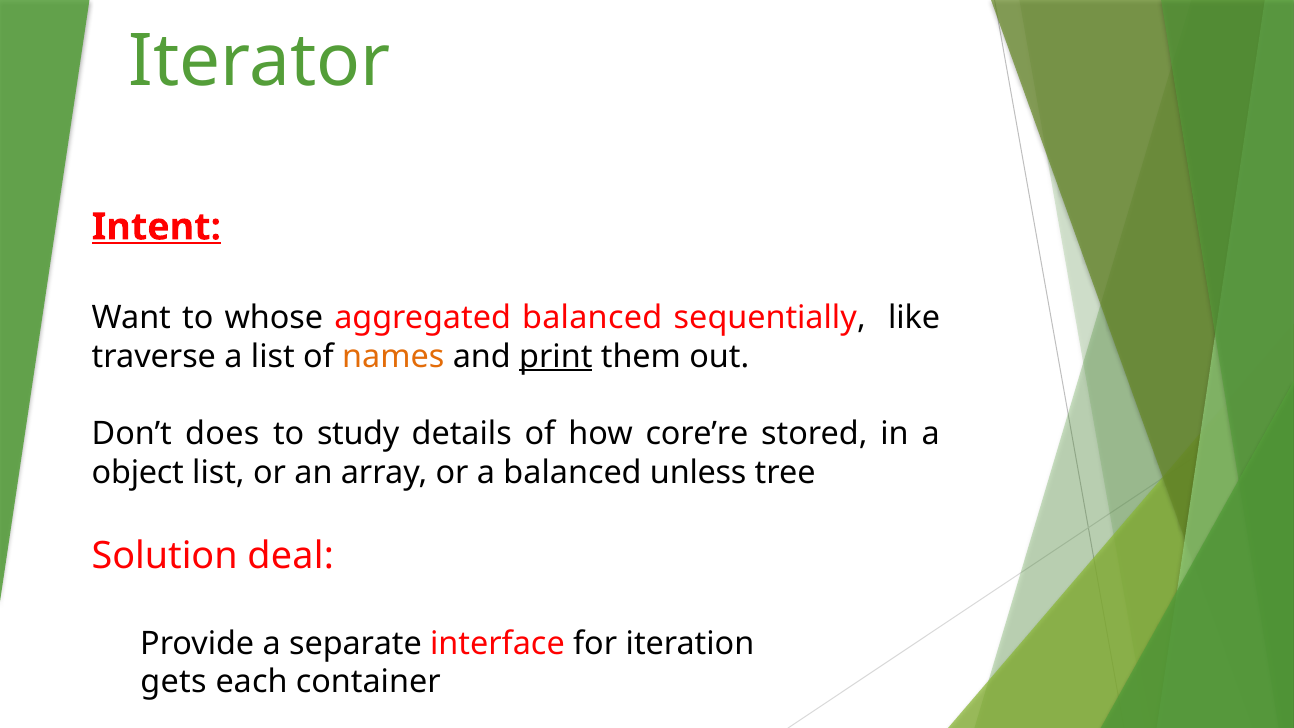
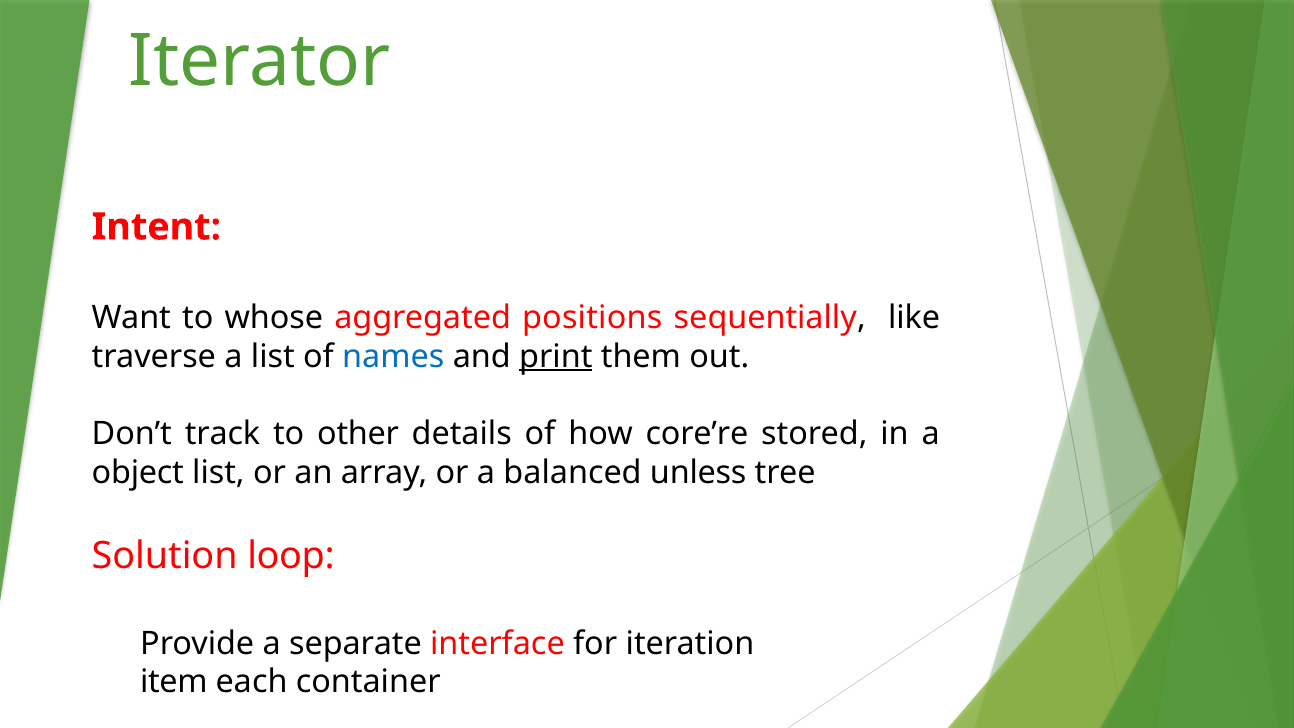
Intent underline: present -> none (156, 227)
aggregated balanced: balanced -> positions (592, 318)
names colour: orange -> blue (393, 356)
does: does -> track (223, 434)
study: study -> other (358, 434)
deal: deal -> loop (291, 556)
gets: gets -> item (174, 682)
